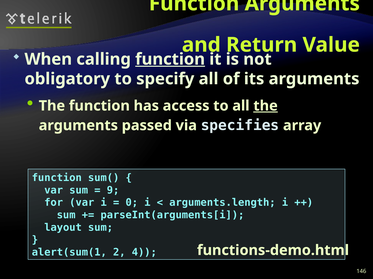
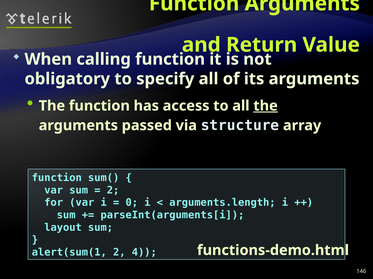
function underline: present -> none (170, 59)
specifies: specifies -> structure (240, 126)
9: 9 -> 2 (113, 191)
